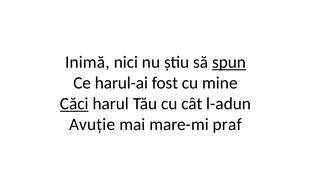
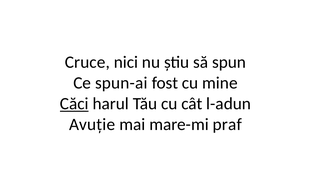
Inimă: Inimă -> Cruce (87, 62)
spun underline: present -> none (229, 62)
harul-ai: harul-ai -> spun-ai (121, 83)
